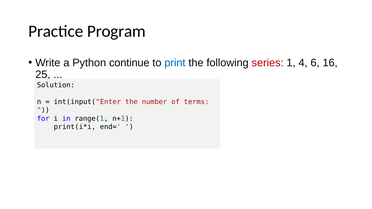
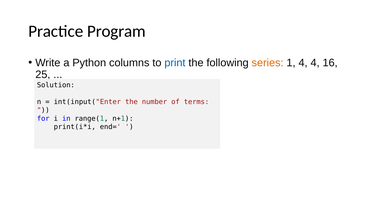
continue: continue -> columns (129, 63)
series colour: red -> orange (268, 63)
4 6: 6 -> 4 (315, 63)
